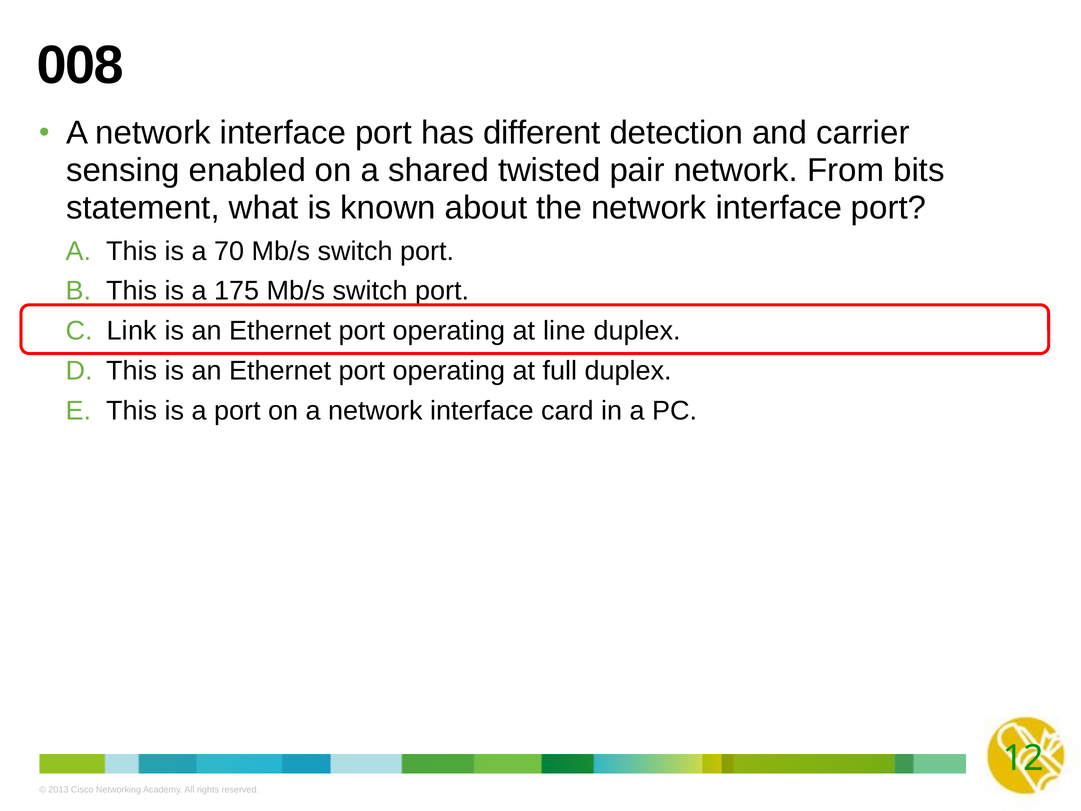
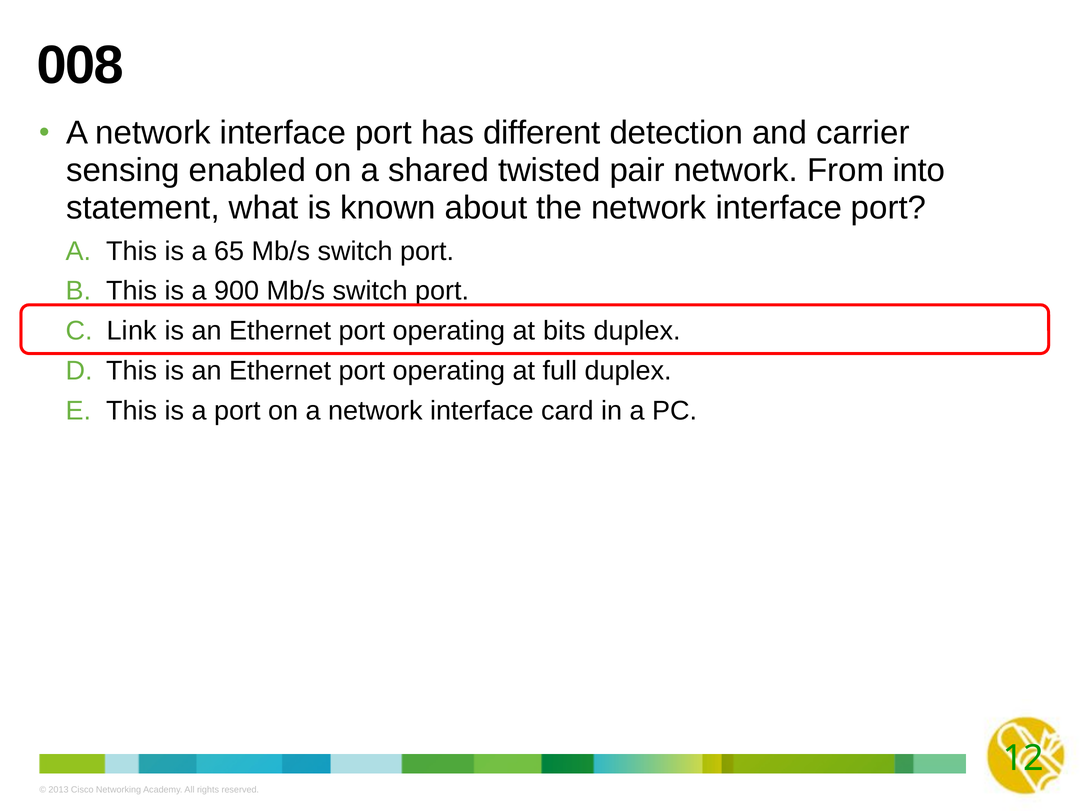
bits: bits -> into (919, 170)
70: 70 -> 65 (229, 251)
175: 175 -> 900 (237, 291)
line: line -> bits (564, 331)
